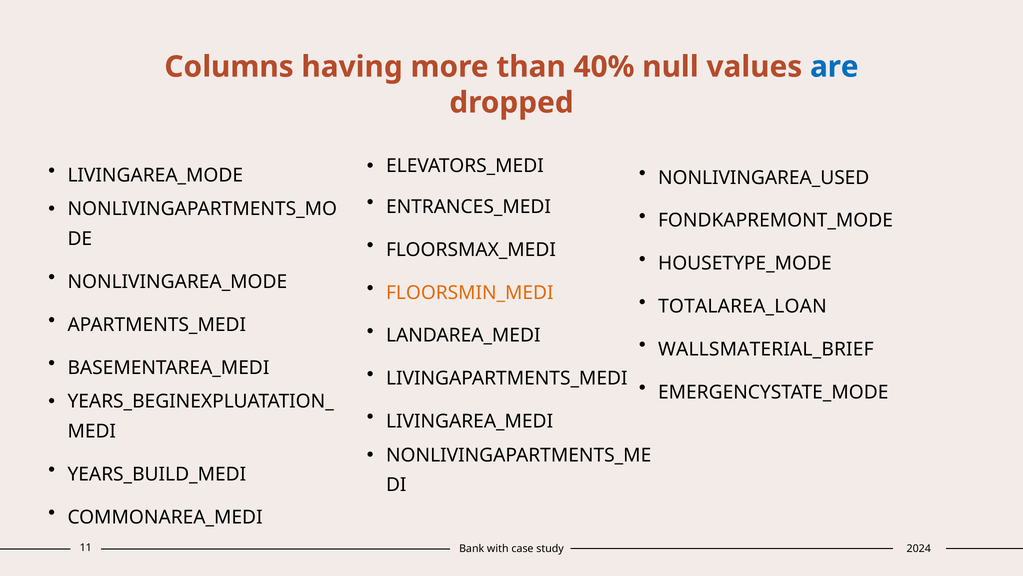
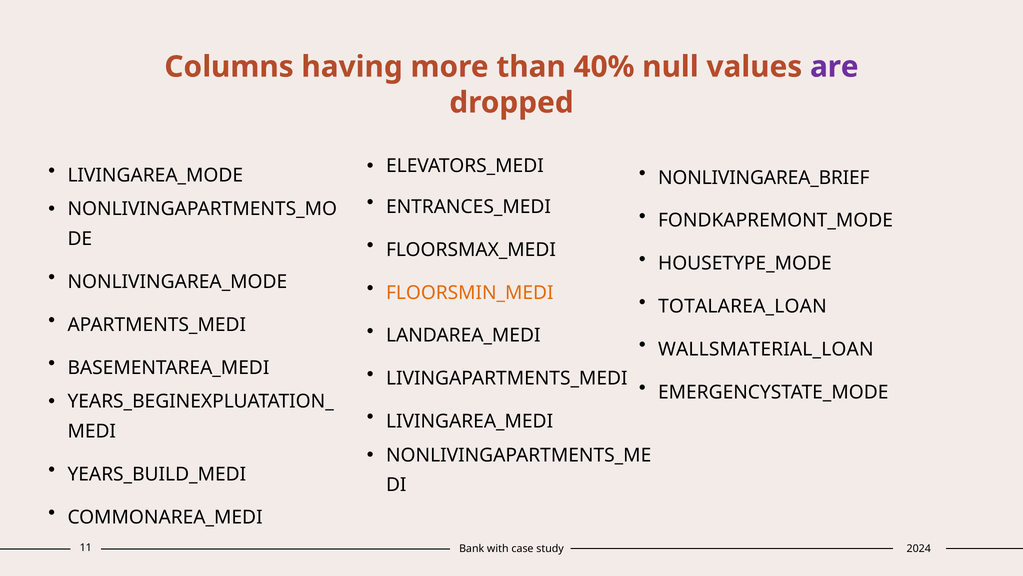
are colour: blue -> purple (834, 67)
NONLIVINGAREA_USED: NONLIVINGAREA_USED -> NONLIVINGAREA_BRIEF (764, 178)
WALLSMATERIAL_BRIEF: WALLSMATERIAL_BRIEF -> WALLSMATERIAL_LOAN (766, 349)
